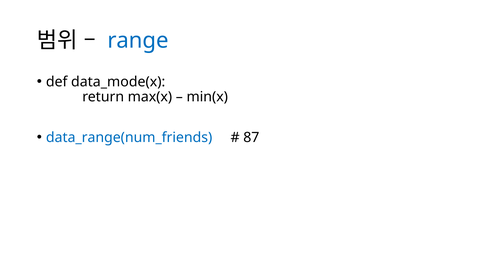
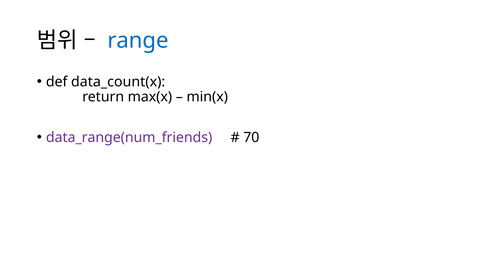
data_mode(x: data_mode(x -> data_count(x (118, 82)
data_range(num_friends colour: blue -> purple (129, 138)
87: 87 -> 70 (251, 138)
